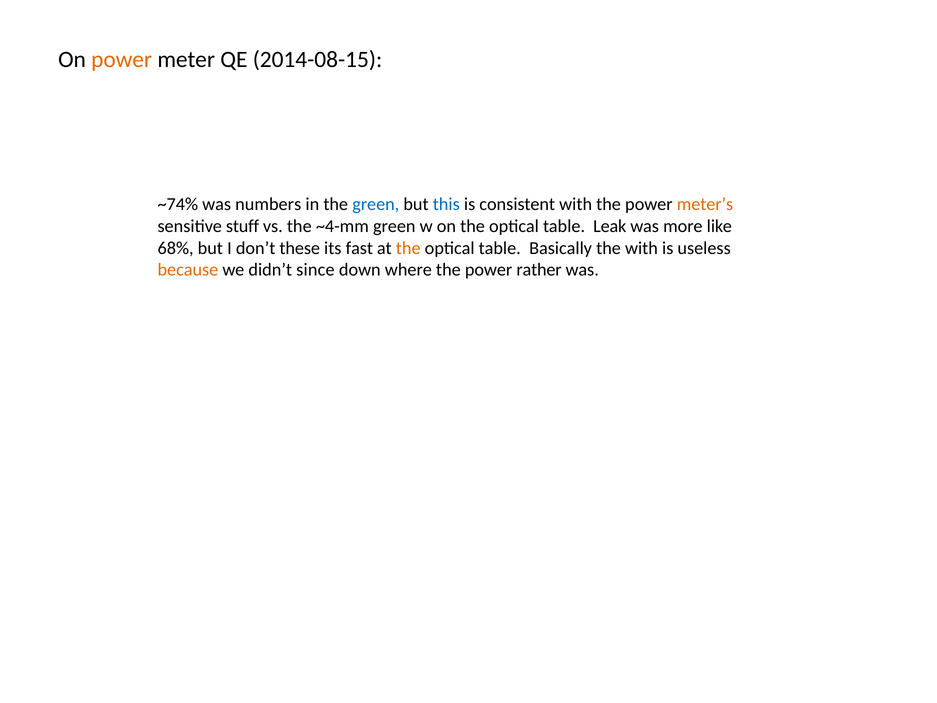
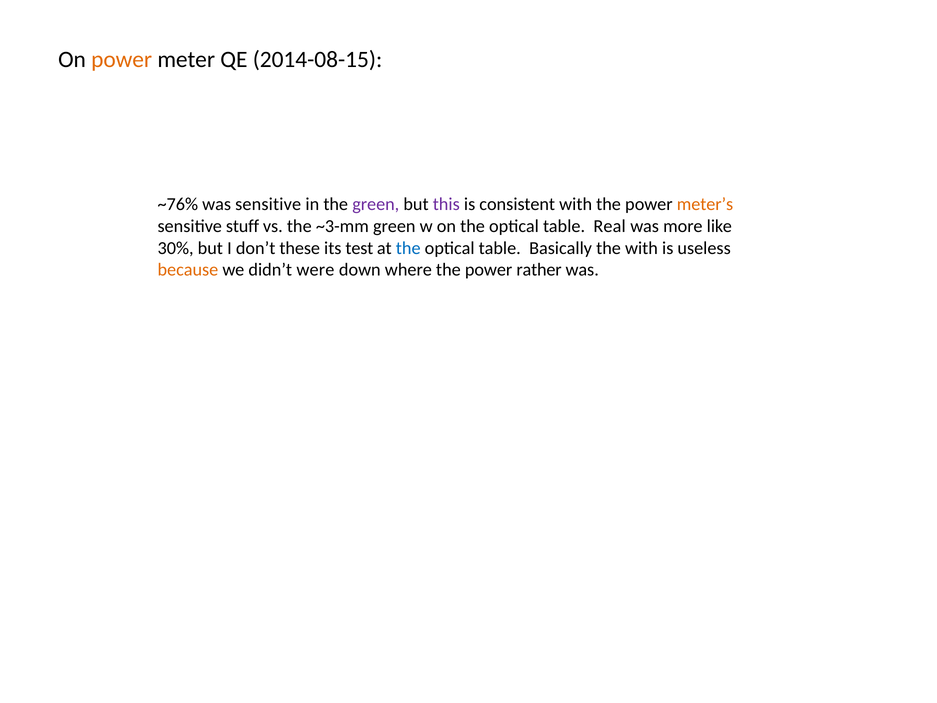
~74%: ~74% -> ~76% (178, 204)
was numbers: numbers -> sensitive (268, 204)
green colour: blue -> purple (376, 204)
this colour: blue -> purple (446, 204)
~4-mm: ~4-mm -> ~3-mm (342, 226)
Leak: Leak -> Real (610, 226)
68%: 68% -> 30% (176, 248)
fast: fast -> test (359, 248)
the colour: orange -> blue (408, 248)
since: since -> were (315, 270)
